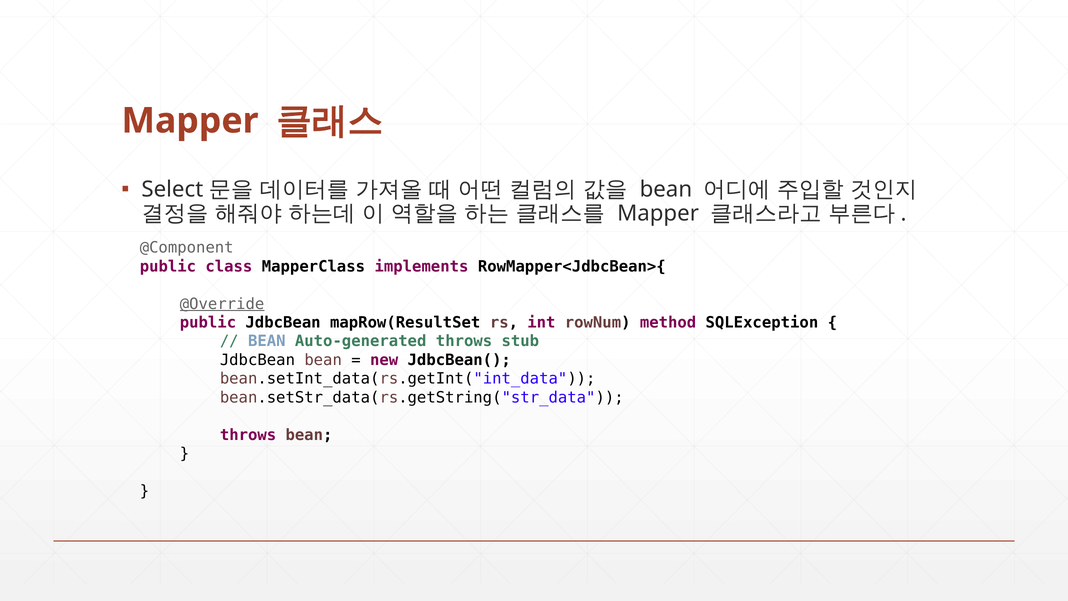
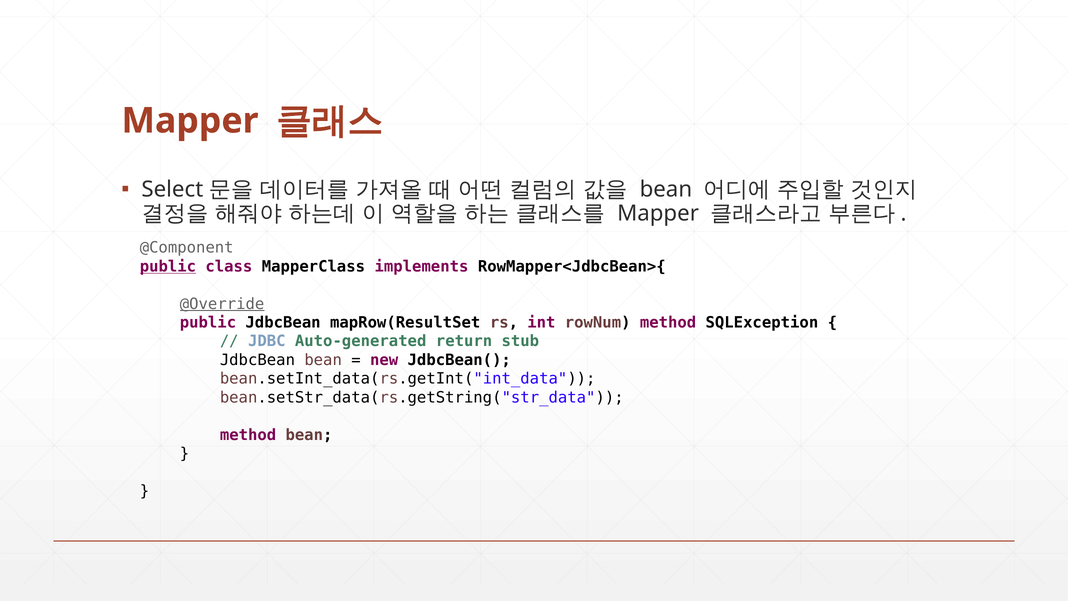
public underline: none -> present (168, 266)
BEAN: BEAN -> JDBC (267, 341)
Auto-generated throws: throws -> return (464, 341)
throws: throws -> method (248, 435)
